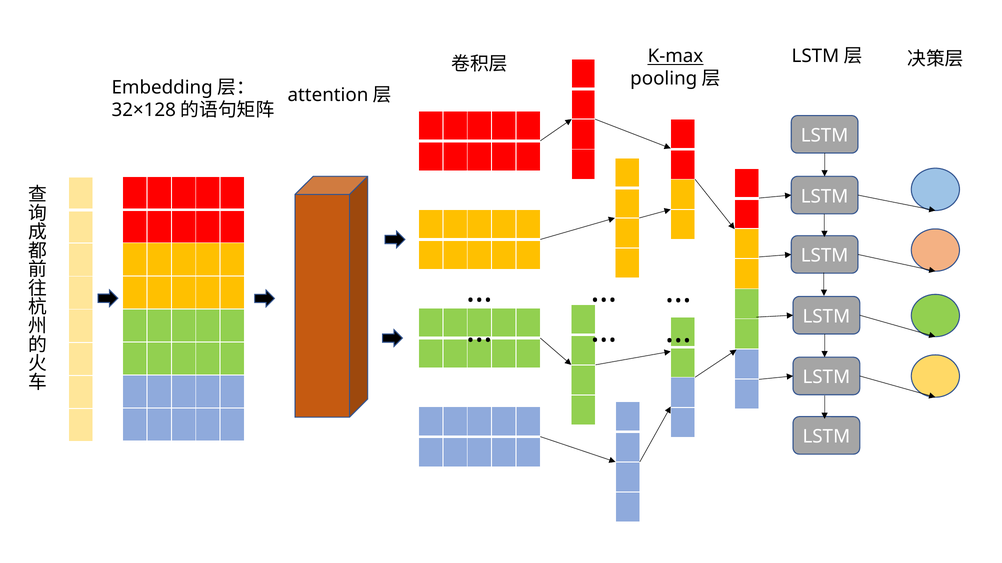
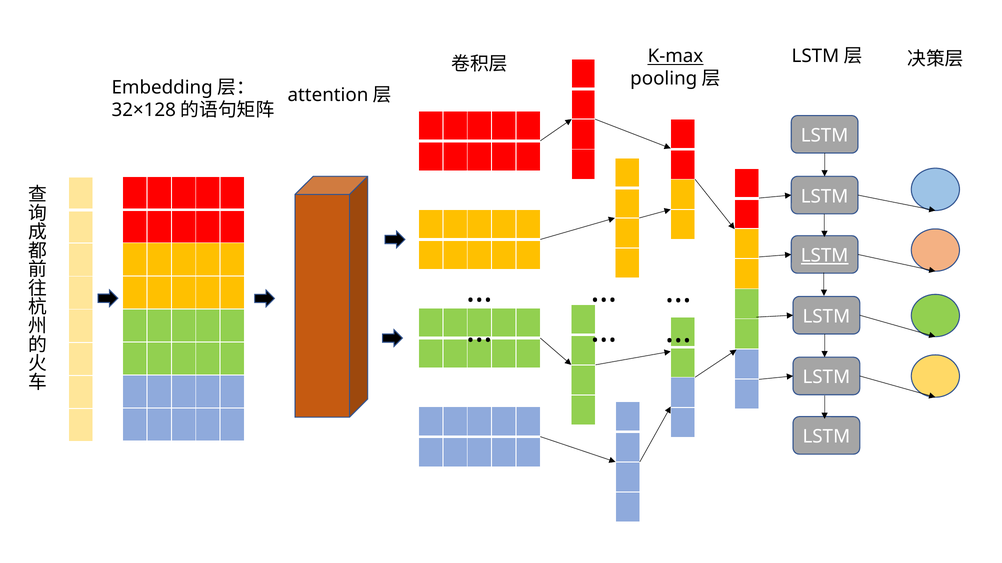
LSTM underline: none -> present (825, 256)
